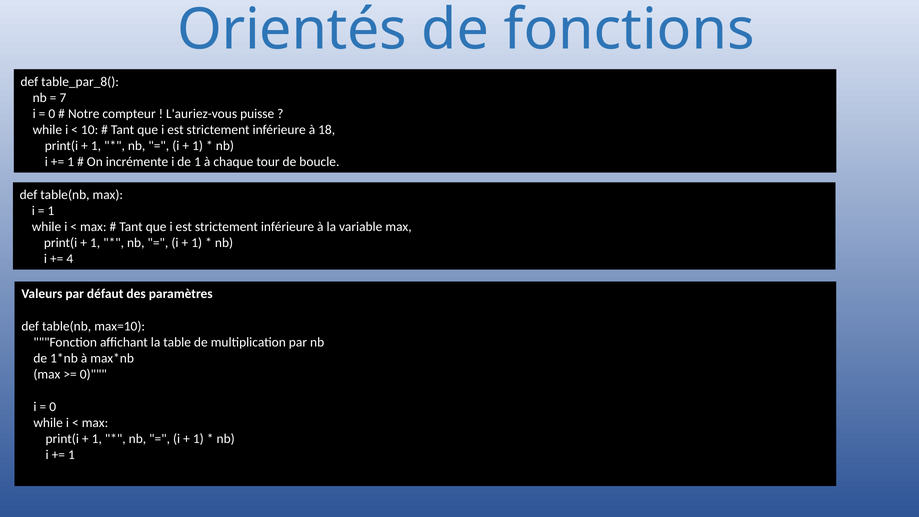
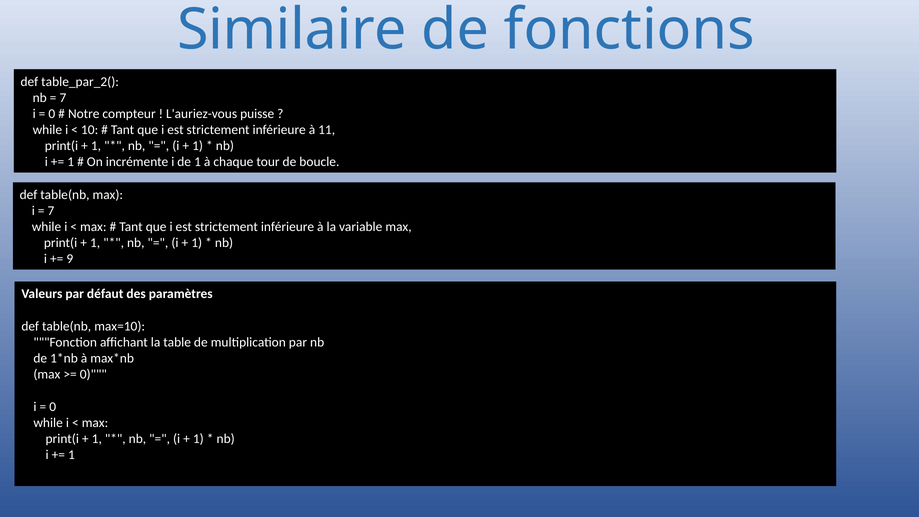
Orientés: Orientés -> Similaire (292, 30)
table_par_8(: table_par_8( -> table_par_2( (80, 82)
18: 18 -> 11 (327, 130)
1: 1 -> 7 (51, 211)
4: 4 -> 9 (70, 259)
